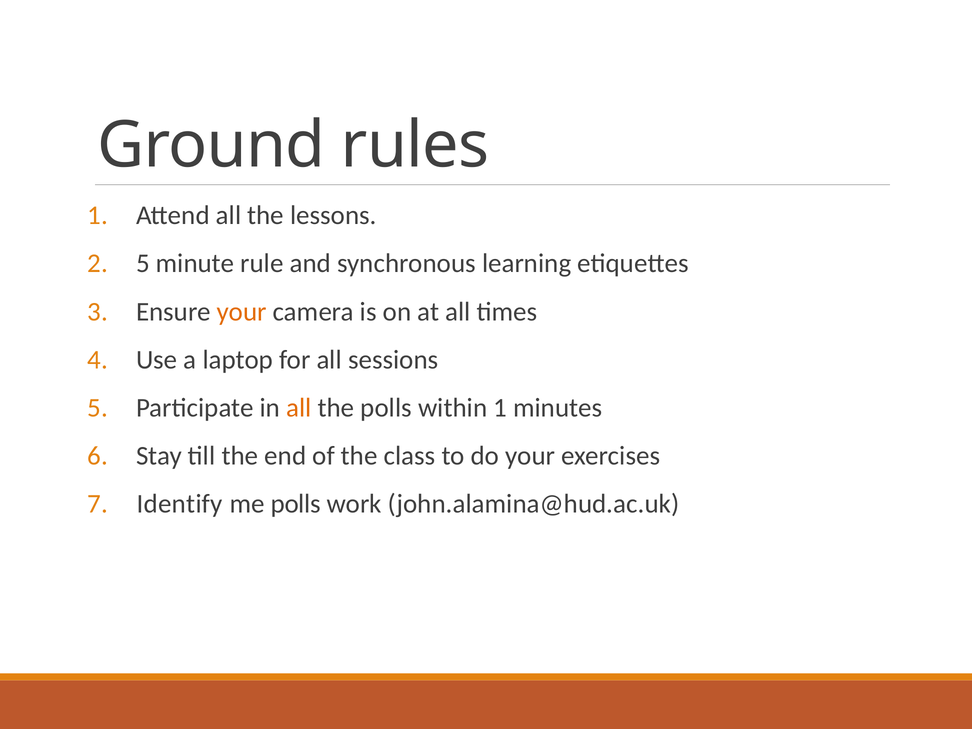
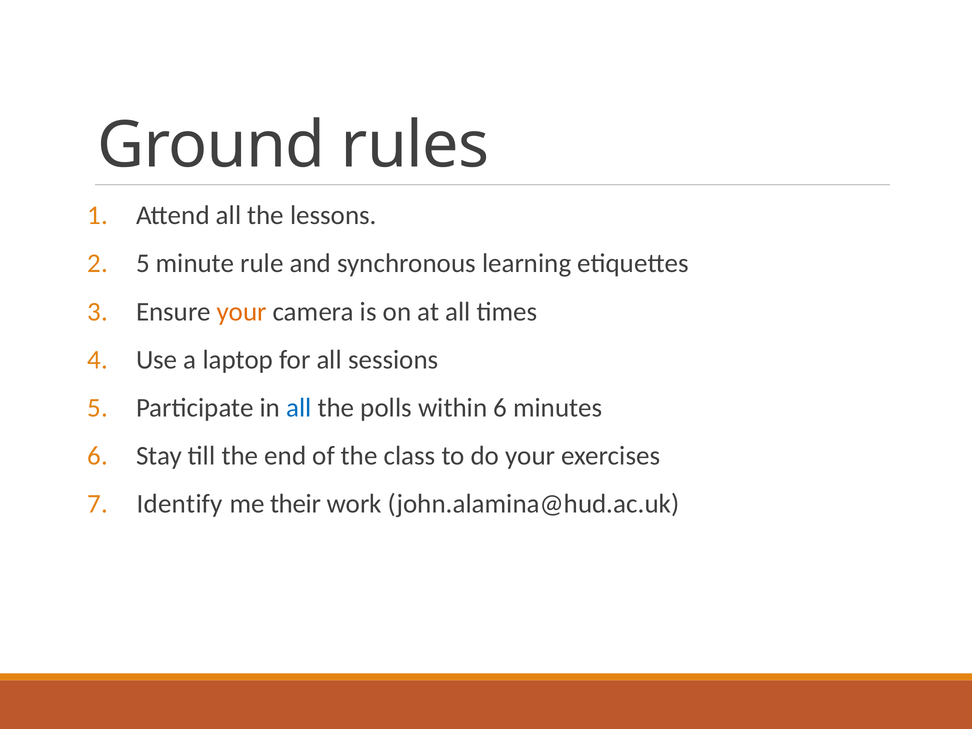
all colour: orange -> blue (299, 408)
within 1: 1 -> 6 (500, 408)
me polls: polls -> their (296, 504)
